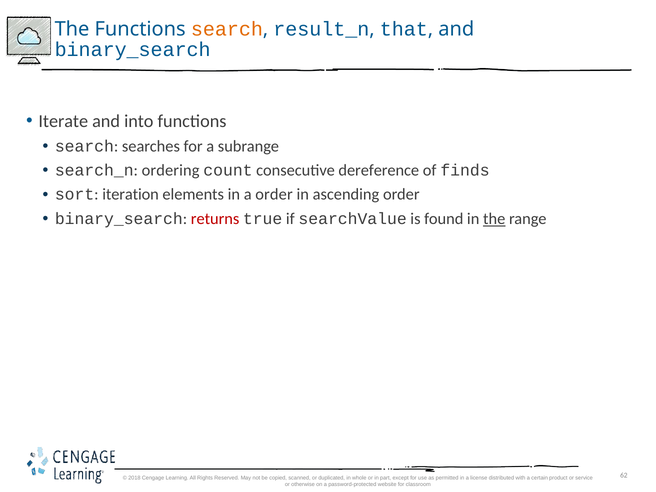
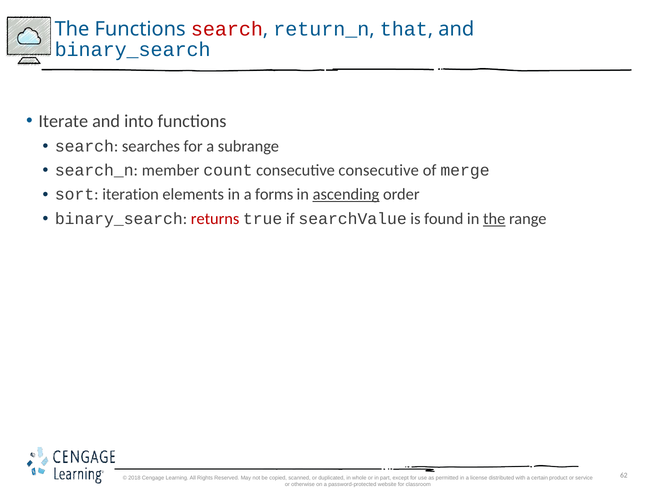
search colour: orange -> red (227, 29)
result_n: result_n -> return_n (321, 29)
ordering: ordering -> member (171, 170)
consecutive dereference: dereference -> consecutive (379, 170)
finds: finds -> merge (465, 170)
a order: order -> forms (274, 195)
ascending underline: none -> present (346, 195)
